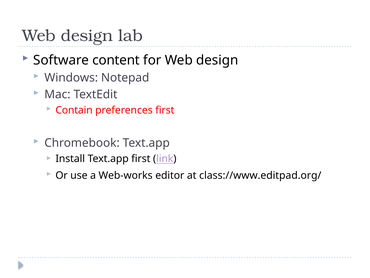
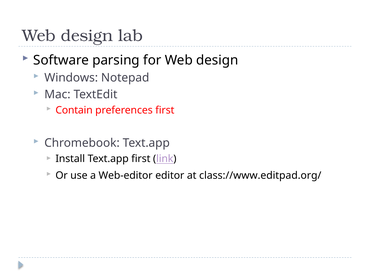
content: content -> parsing (116, 60)
Web-works: Web-works -> Web-editor (126, 175)
